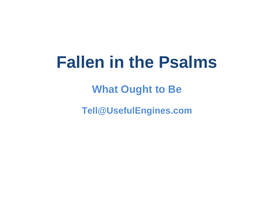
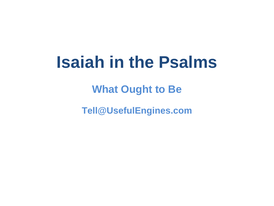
Fallen: Fallen -> Isaiah (81, 62)
